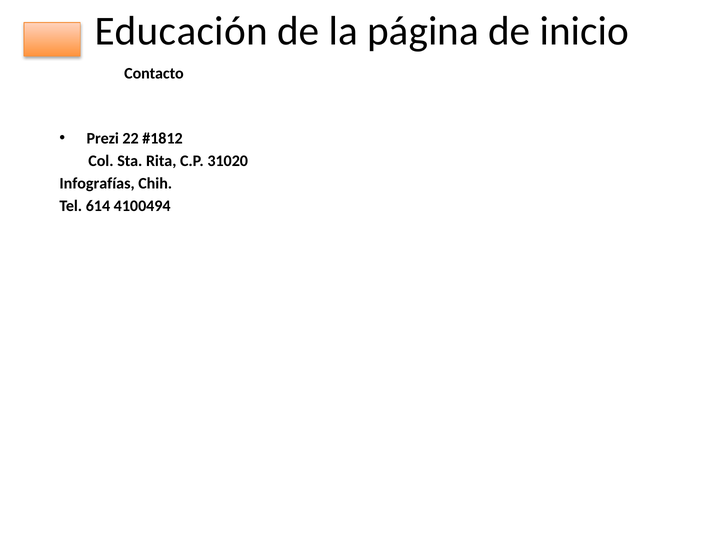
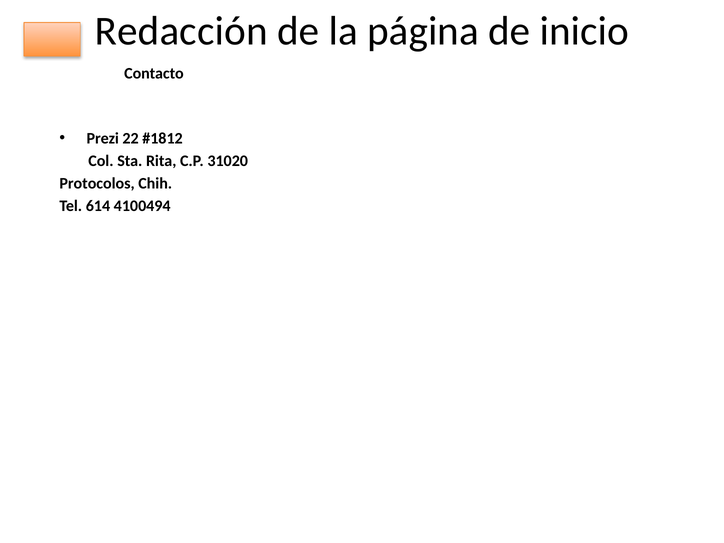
Educación: Educación -> Redacción (181, 31)
Infografías: Infografías -> Protocolos (97, 183)
